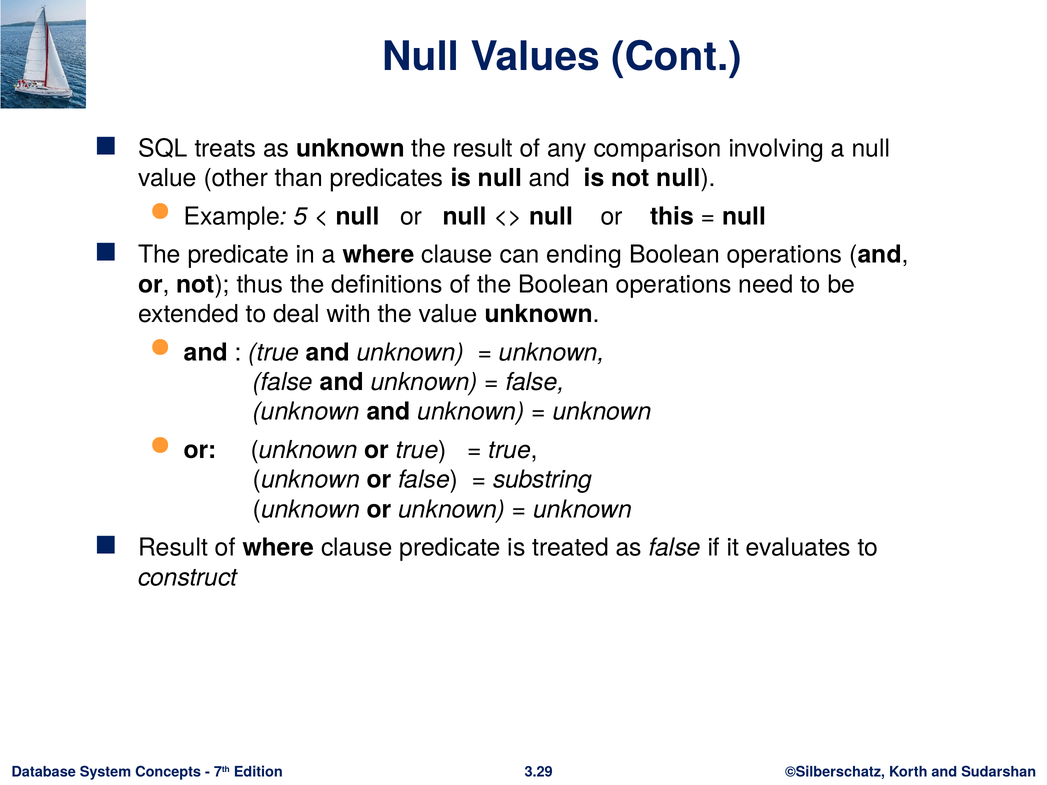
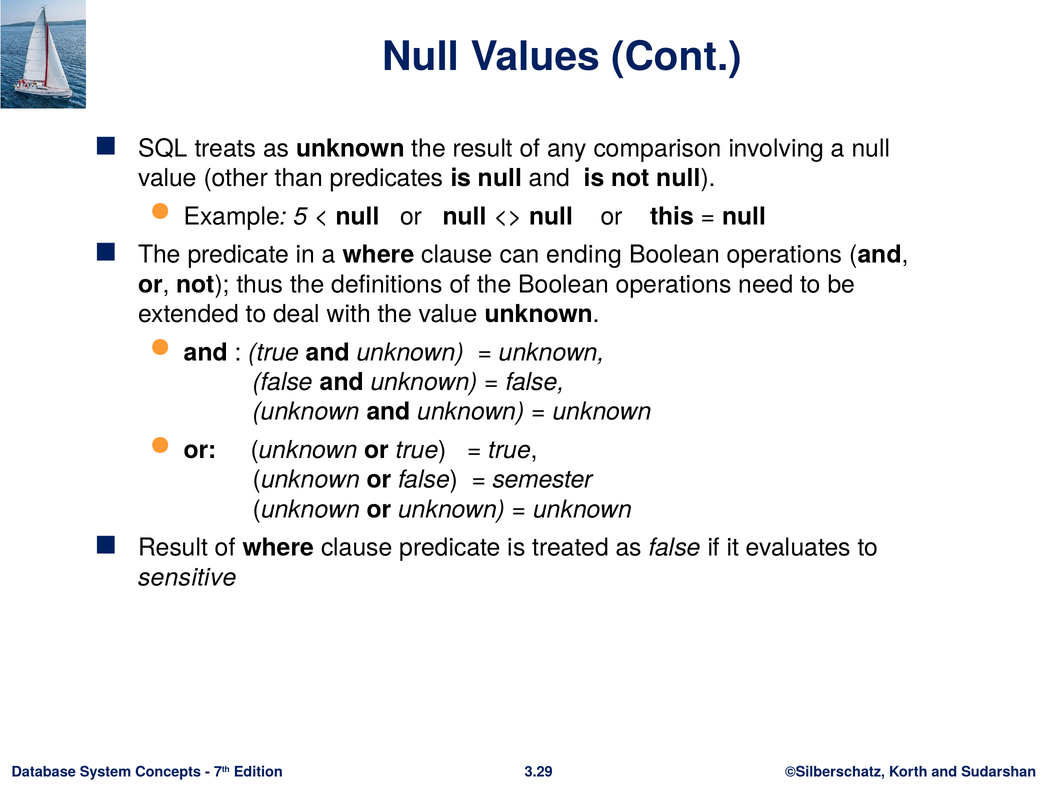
substring: substring -> semester (543, 480)
construct: construct -> sensitive (187, 578)
